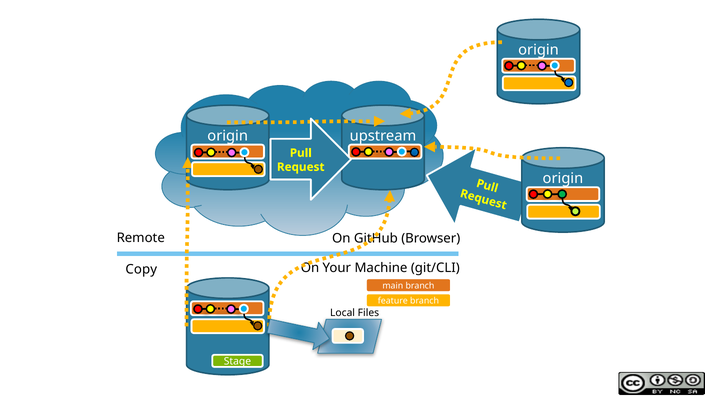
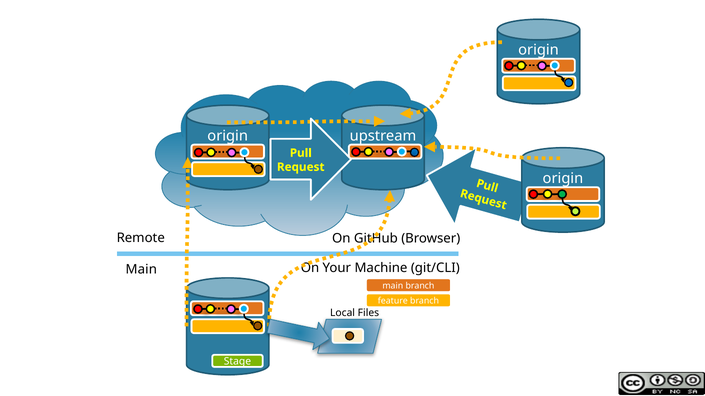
Copy: Copy -> Main (141, 270)
